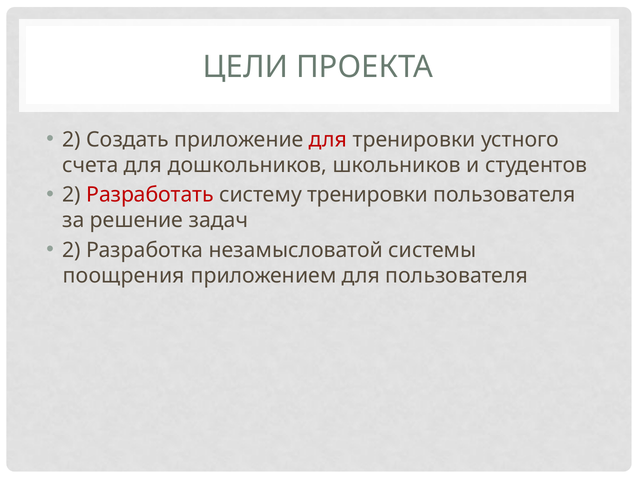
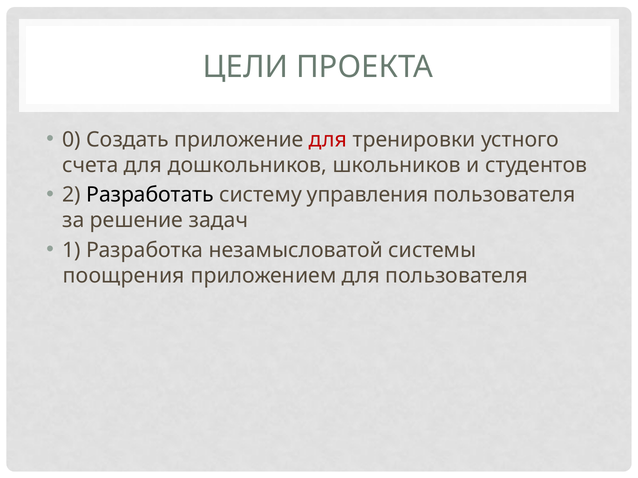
2: 2 -> 0 (71, 140)
Разработать colour: red -> black (150, 195)
систему тренировки: тренировки -> управления (368, 195)
2: 2 -> 1 (71, 250)
